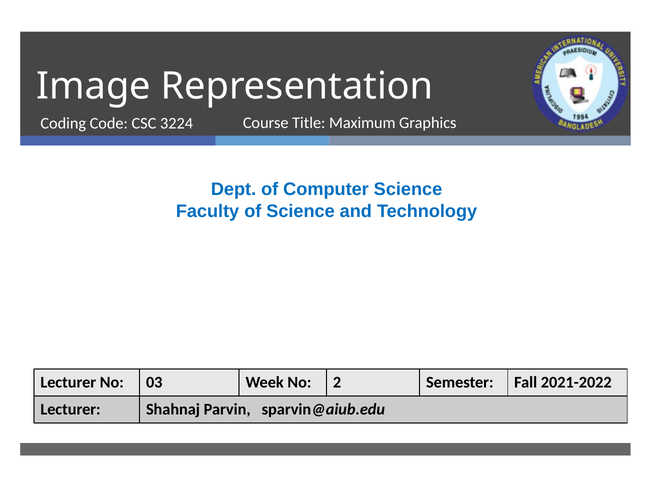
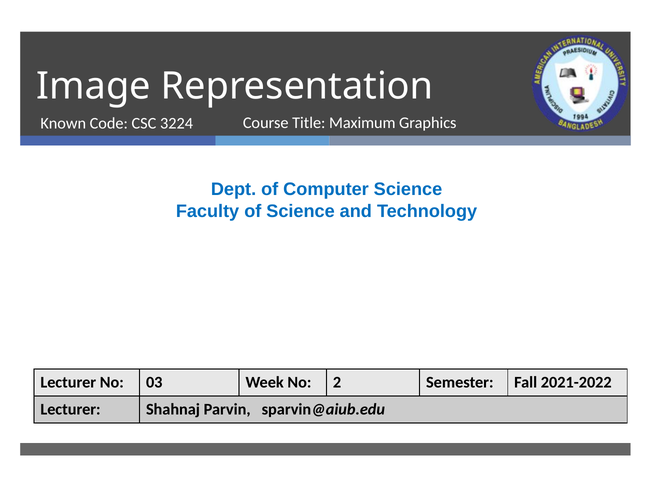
Coding: Coding -> Known (63, 123)
